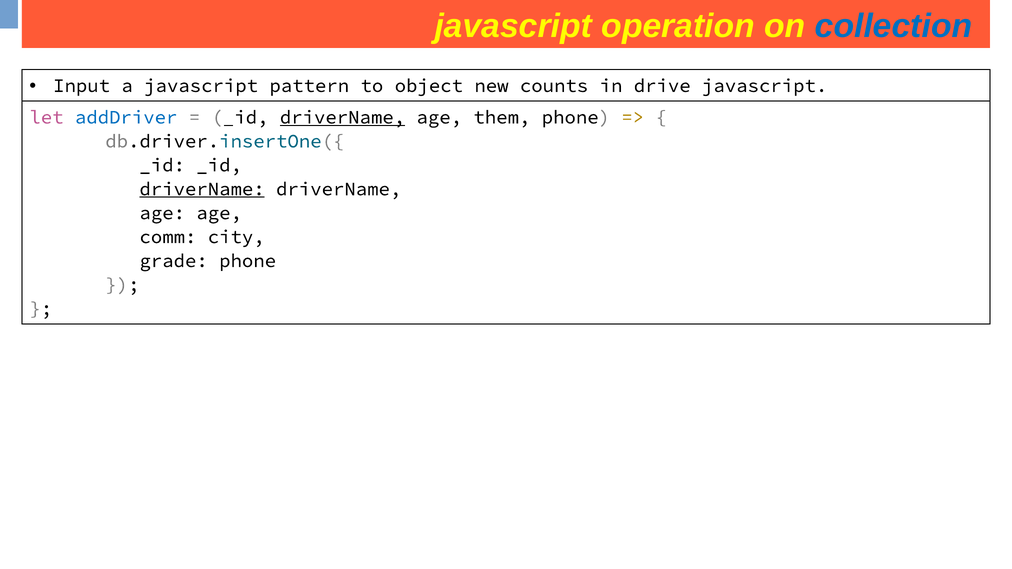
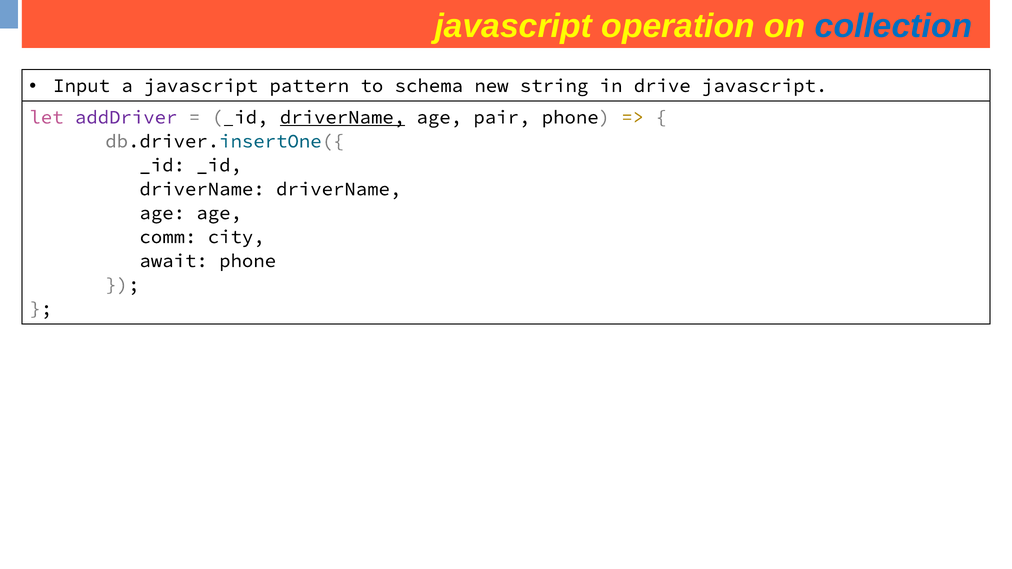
object: object -> schema (429, 86)
counts: counts -> string (554, 86)
addDriver colour: blue -> purple (126, 117)
them: them -> pair (502, 117)
driverName underline: present -> none (202, 189)
grade: grade -> await (174, 261)
